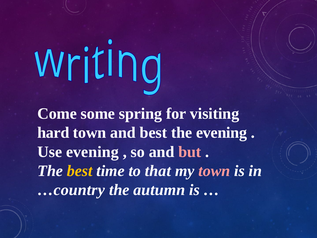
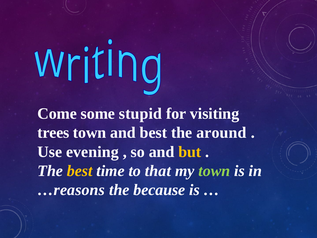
spring: spring -> stupid (140, 114)
hard: hard -> trees (53, 133)
the evening: evening -> around (221, 133)
but colour: pink -> yellow (190, 152)
town colour: pink -> light green (214, 171)
…country: …country -> …reasons (71, 190)
autumn: autumn -> because (159, 190)
